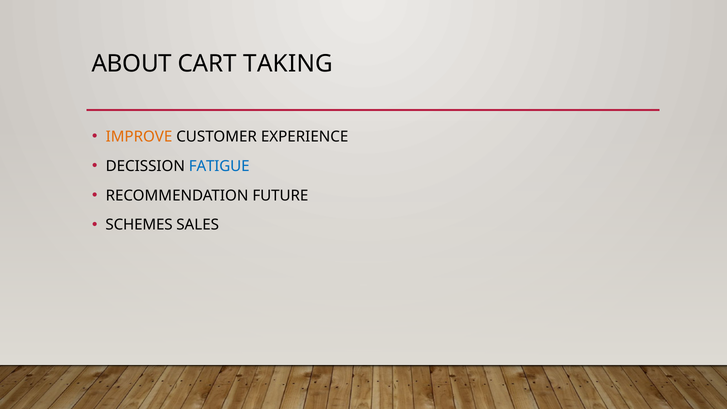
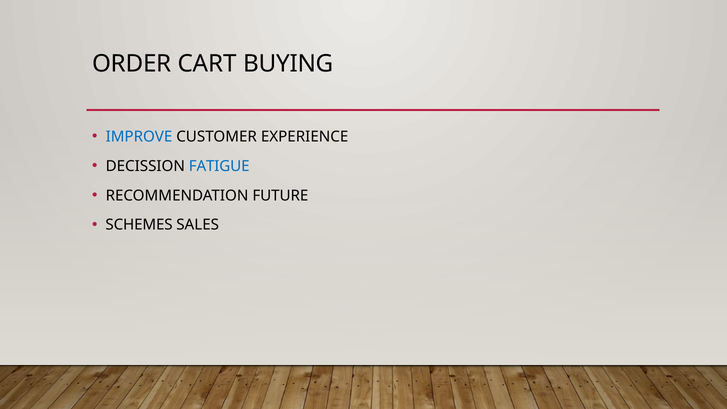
ABOUT: ABOUT -> ORDER (132, 64)
TAKING: TAKING -> BUYING (288, 64)
IMPROVE colour: orange -> blue (139, 137)
